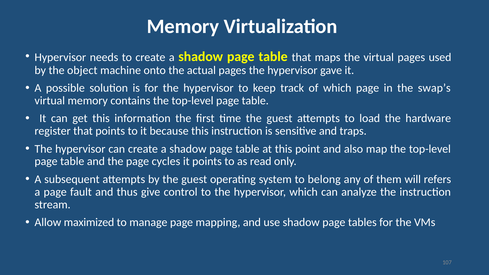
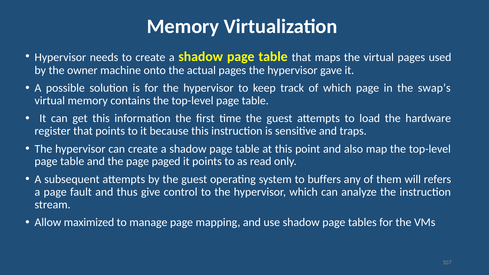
object: object -> owner (82, 70)
cycles: cycles -> paged (166, 161)
belong: belong -> buffers (324, 179)
